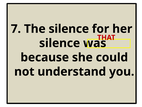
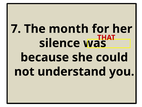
The silence: silence -> month (69, 29)
